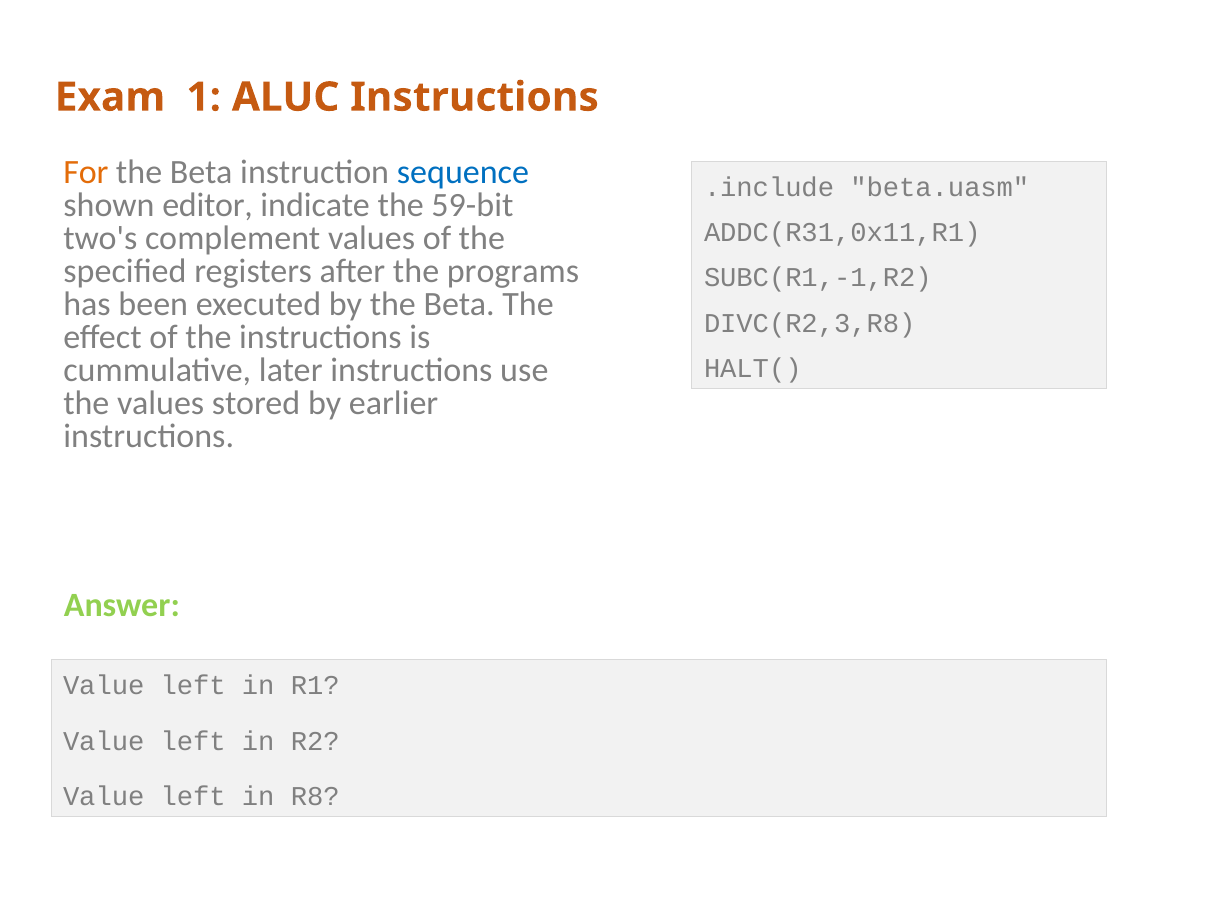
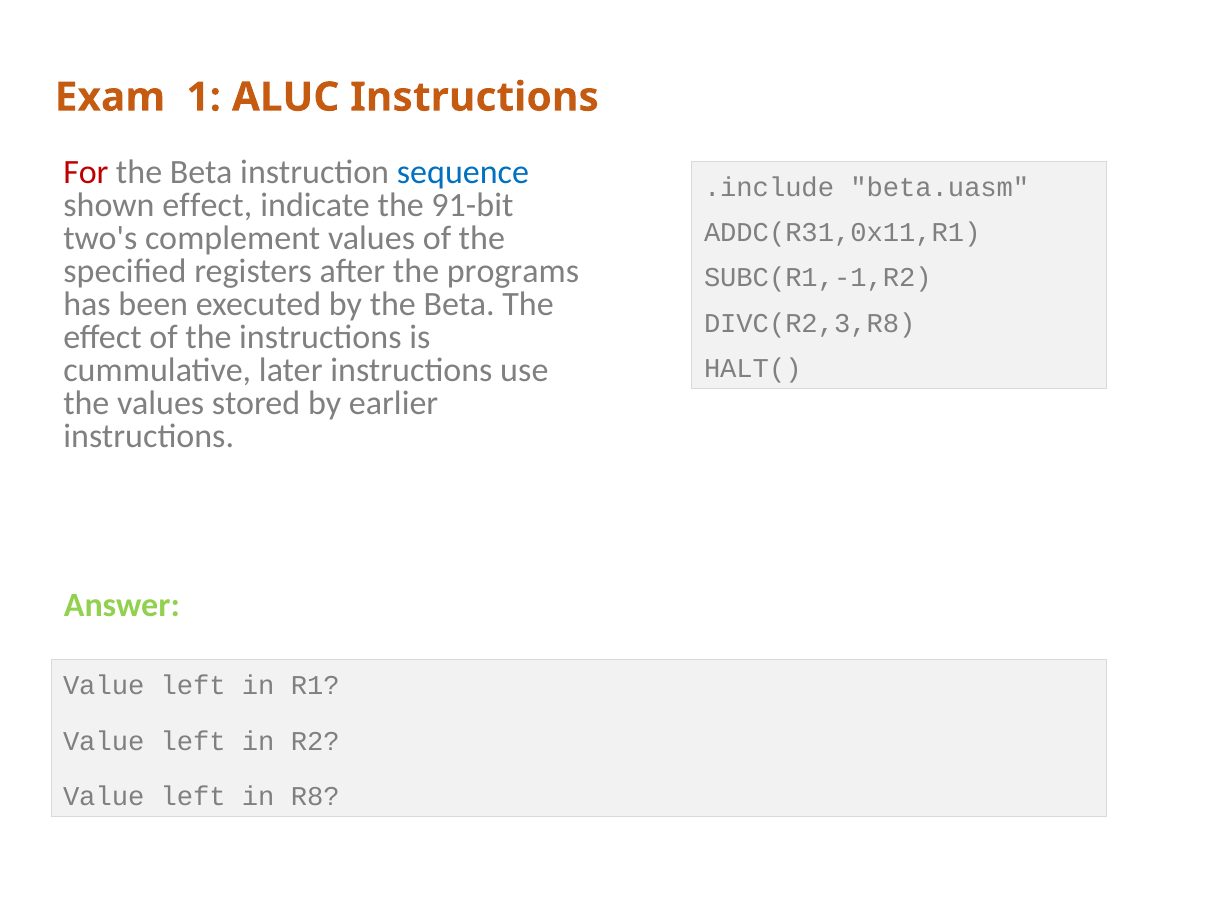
For colour: orange -> red (86, 172)
shown editor: editor -> effect (207, 205)
59-bit: 59-bit -> 91-bit (472, 205)
